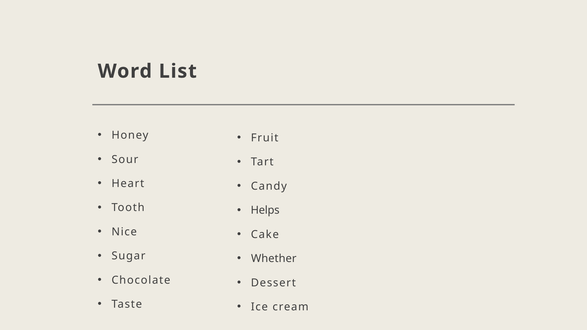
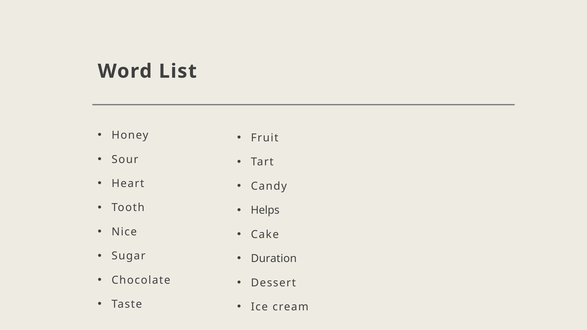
Whether: Whether -> Duration (274, 259)
